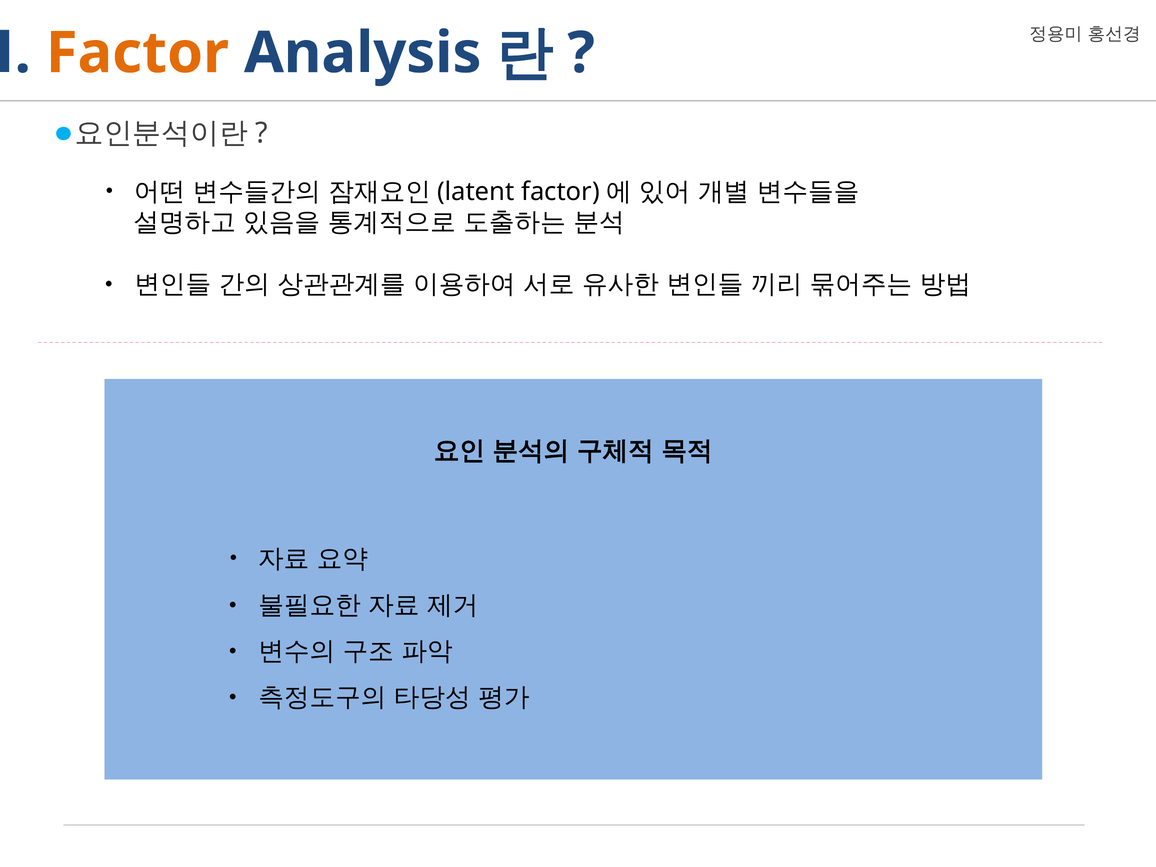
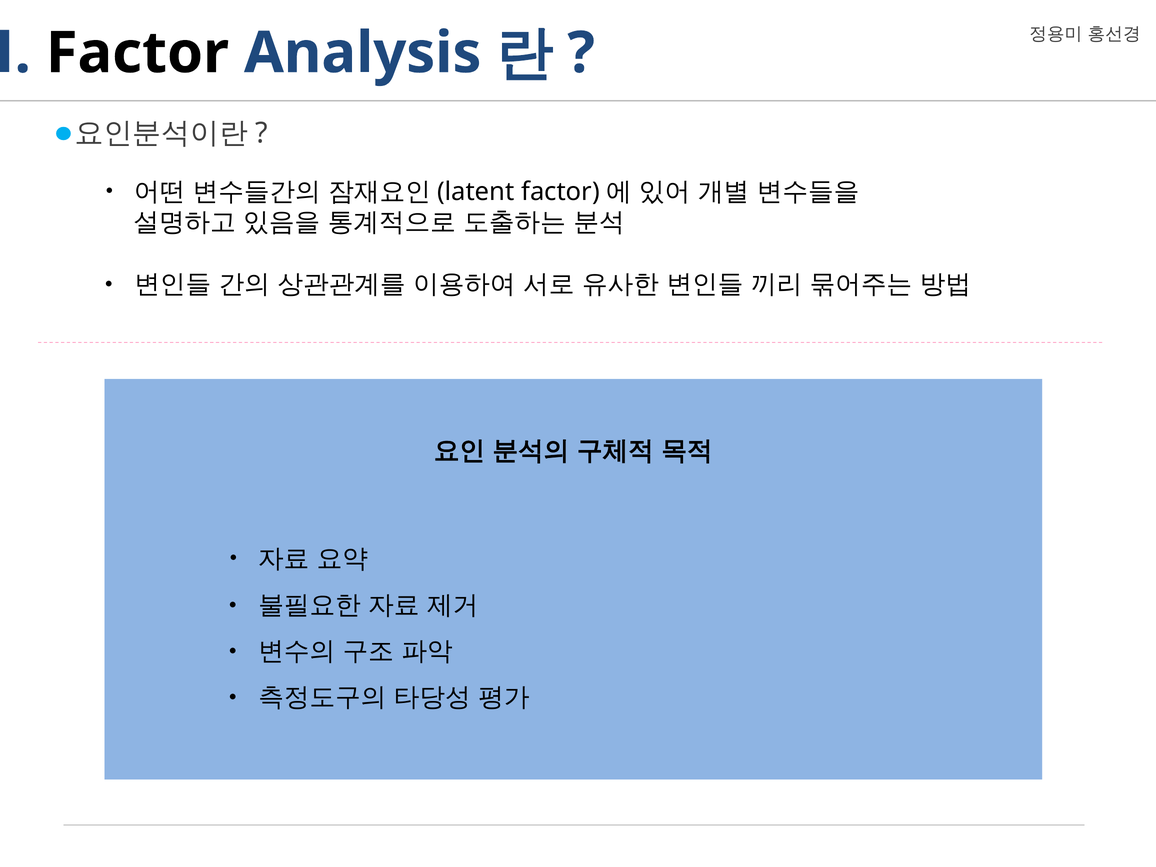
Factor colour: orange -> black (137, 53)
